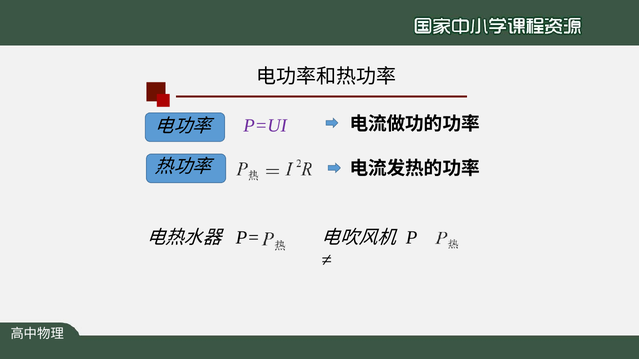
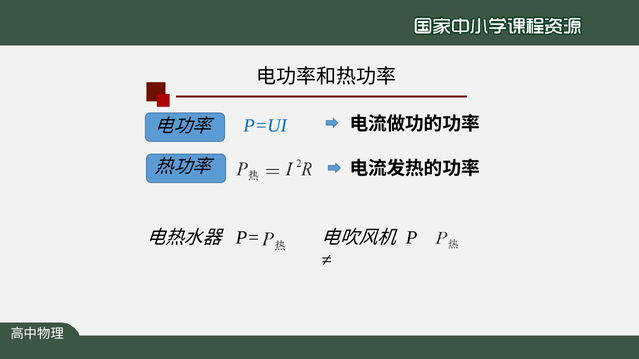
P=UI colour: purple -> blue (265, 126)
